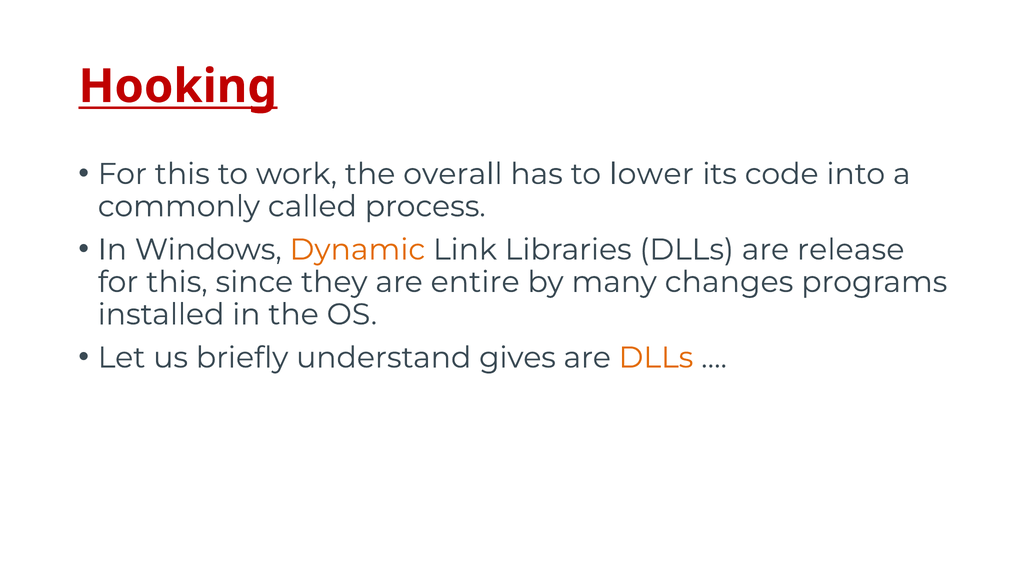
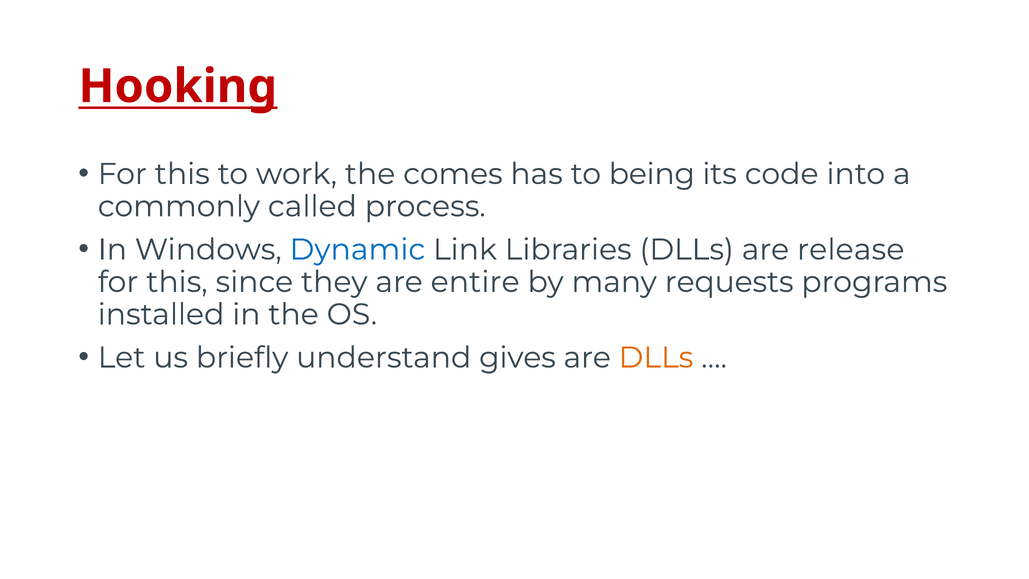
overall: overall -> comes (453, 174)
lower: lower -> being (652, 174)
Dynamic colour: orange -> blue (357, 250)
changes: changes -> requests (729, 282)
